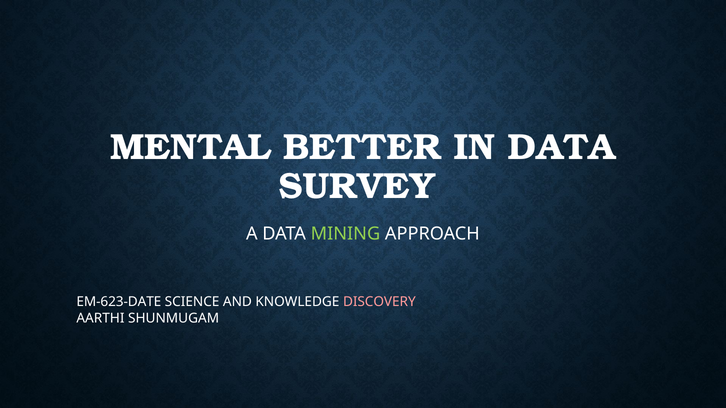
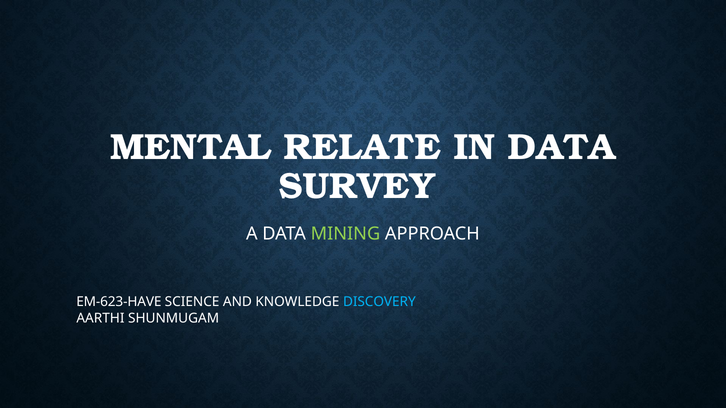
BETTER: BETTER -> RELATE (362, 147)
EM-623-DATE: EM-623-DATE -> EM-623-HAVE (119, 302)
DISCOVERY colour: pink -> light blue (379, 302)
